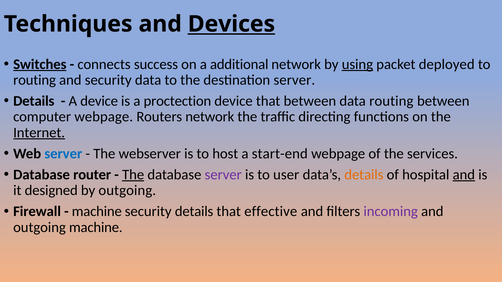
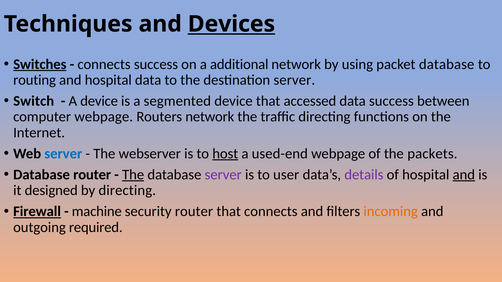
using underline: present -> none (357, 64)
packet deployed: deployed -> database (447, 64)
and security: security -> hospital (108, 80)
Details: Details -> Switch (34, 101)
proctection: proctection -> segmented (177, 101)
that between: between -> accessed (310, 101)
data routing: routing -> success (391, 101)
Internet underline: present -> none (39, 133)
host underline: none -> present (225, 154)
start-end: start-end -> used-end (280, 154)
services: services -> packets (432, 154)
details colour: orange -> purple (364, 175)
by outgoing: outgoing -> directing (127, 191)
Firewall underline: none -> present (37, 212)
security details: details -> router (194, 212)
that effective: effective -> connects (271, 212)
incoming colour: purple -> orange (391, 212)
outgoing machine: machine -> required (96, 228)
